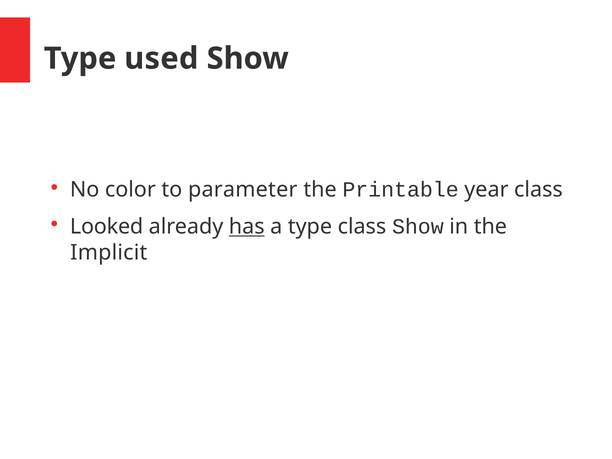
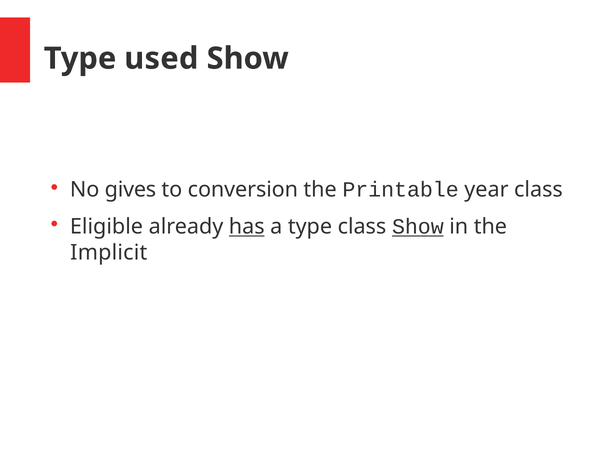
color: color -> gives (130, 190)
parameter: parameter -> conversion (243, 190)
Looked: Looked -> Eligible (106, 227)
Show underline: none -> present (418, 227)
